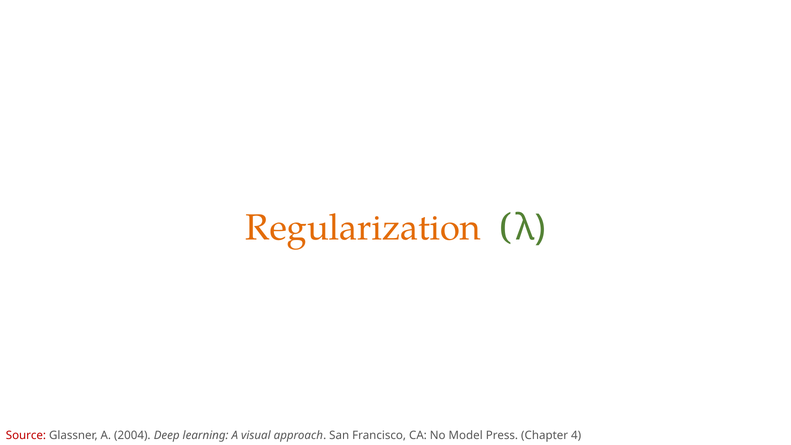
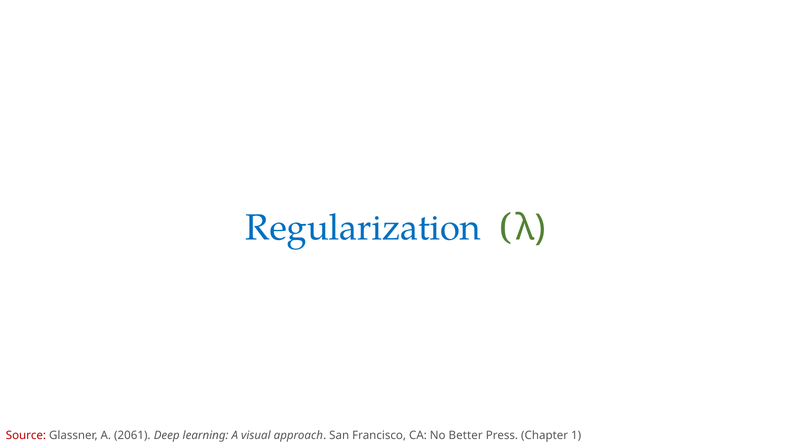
Regularization colour: orange -> blue (363, 228)
2004: 2004 -> 2061 (132, 436)
Model: Model -> Better (466, 436)
4: 4 -> 1 (576, 436)
